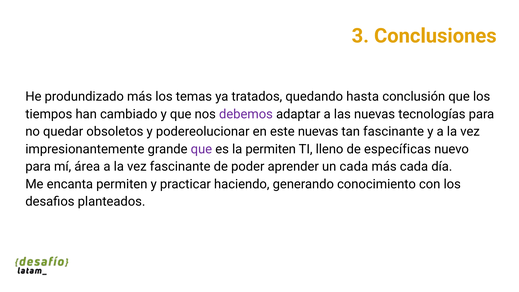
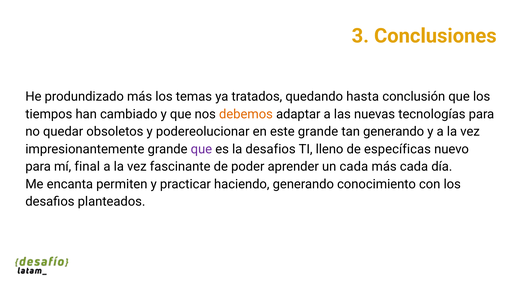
debemos colour: purple -> orange (246, 114)
este nuevas: nuevas -> grande (318, 132)
tan fascinante: fascinante -> generando (394, 132)
la permiten: permiten -> desafios (271, 149)
área: área -> final (87, 167)
